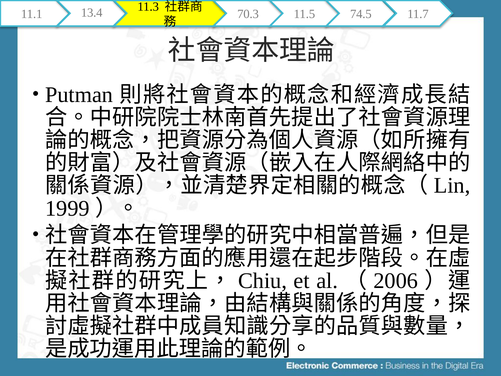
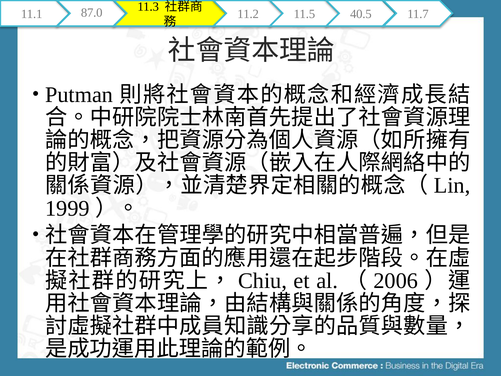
13.4: 13.4 -> 87.0 (92, 13)
70.3: 70.3 -> 11.2 (248, 14)
74.5: 74.5 -> 40.5 (361, 14)
